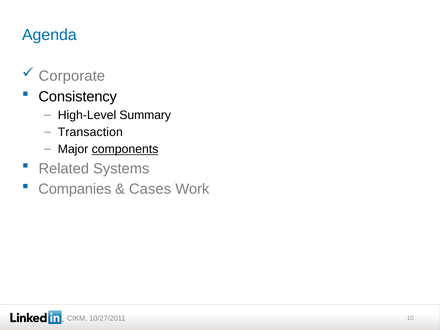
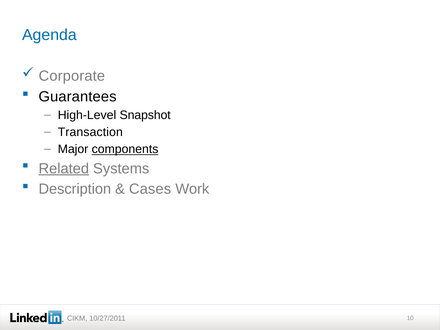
Consistency: Consistency -> Guarantees (78, 97)
Summary: Summary -> Snapshot (145, 115)
Related underline: none -> present (64, 169)
Companies: Companies -> Description (75, 189)
